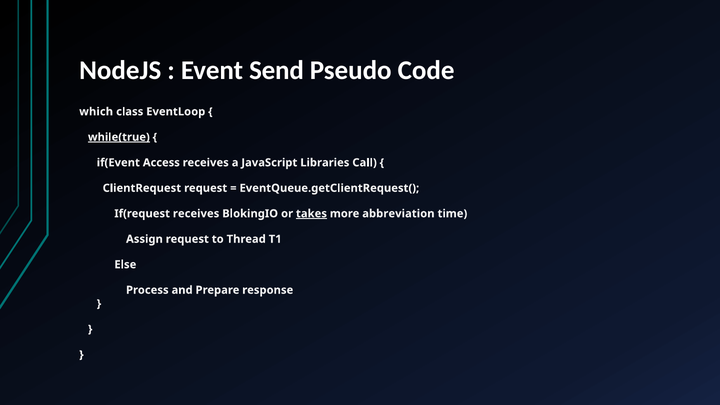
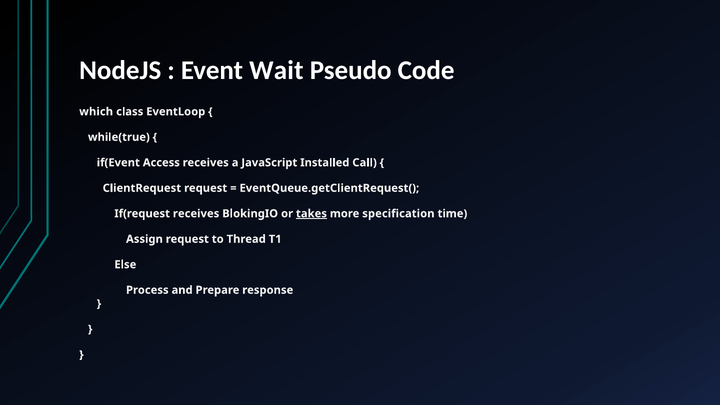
Send: Send -> Wait (276, 70)
while(true underline: present -> none (119, 137)
Libraries: Libraries -> Installed (325, 163)
abbreviation: abbreviation -> specification (398, 214)
